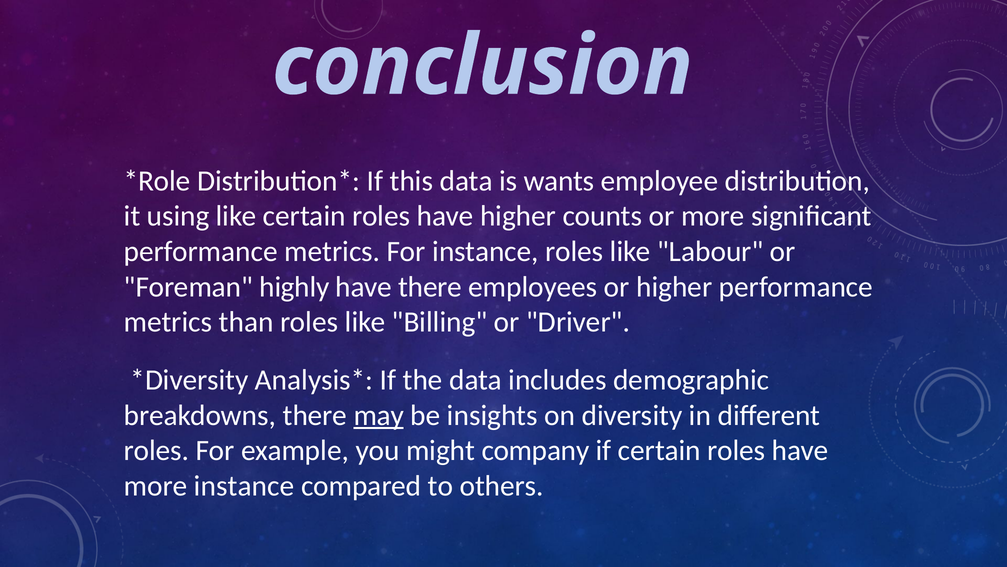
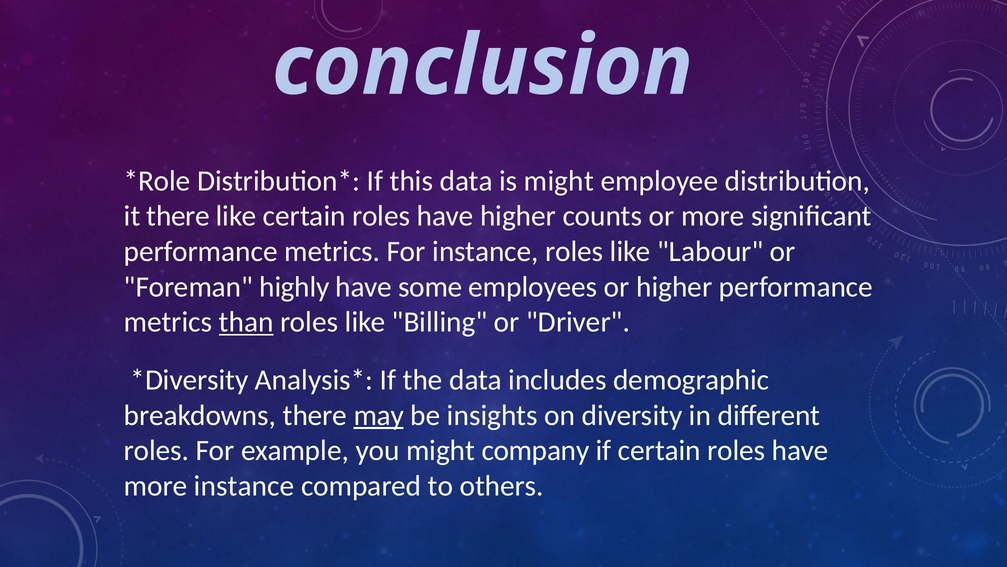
is wants: wants -> might (559, 181)
it using: using -> there (178, 216)
have there: there -> some (430, 287)
than underline: none -> present (246, 322)
